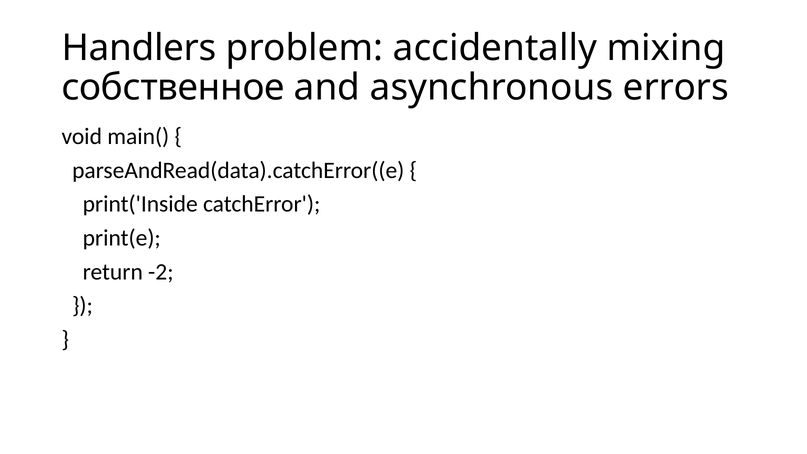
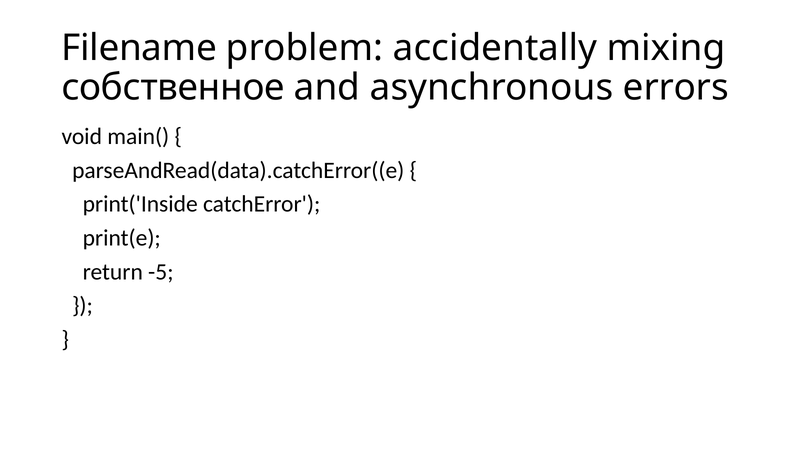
Handlers: Handlers -> Filename (139, 48)
-2: -2 -> -5 (161, 272)
